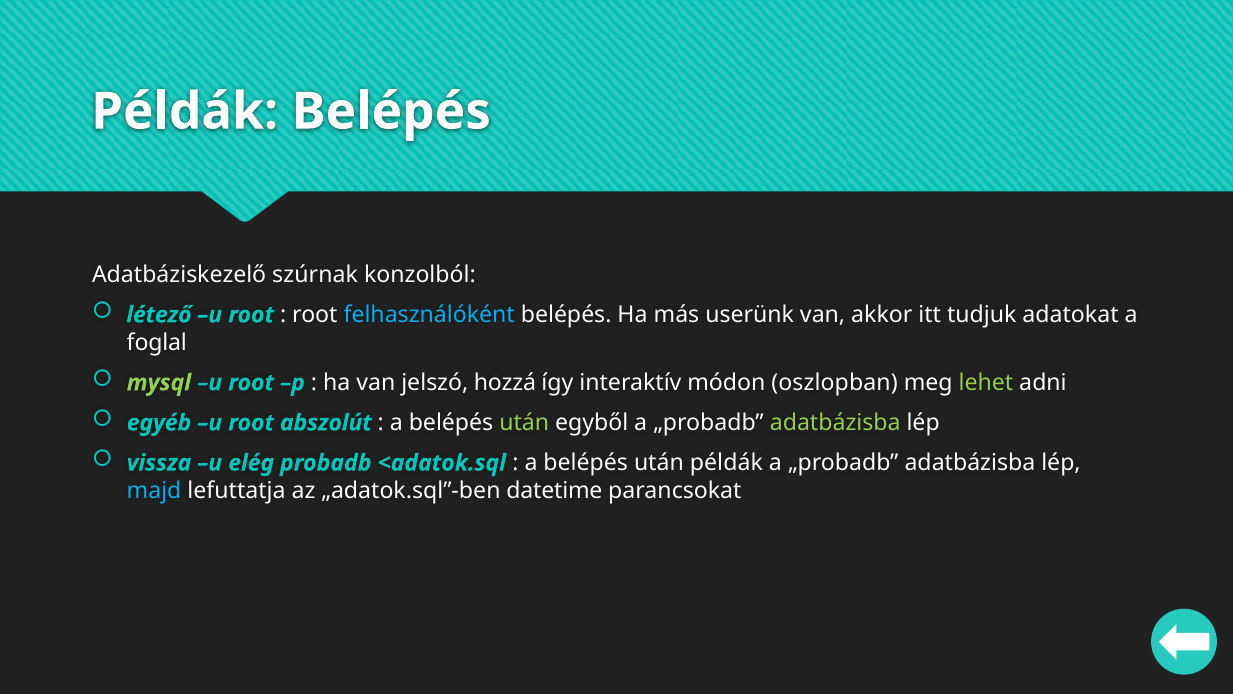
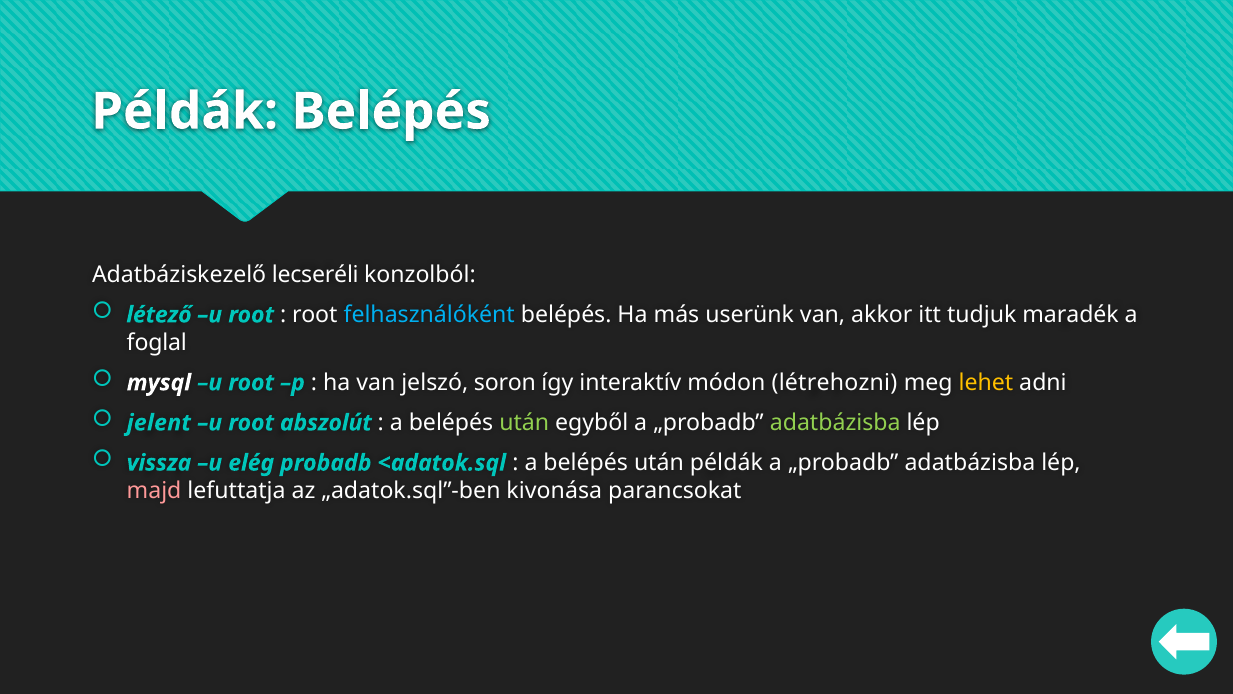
szúrnak: szúrnak -> lecseréli (315, 275)
adatokat: adatokat -> maradék (1071, 315)
mysql colour: light green -> white (159, 382)
hozzá: hozzá -> soron (505, 382)
oszlopban: oszlopban -> létrehozni (834, 382)
lehet colour: light green -> yellow (986, 382)
egyéb: egyéb -> jelent (159, 423)
majd colour: light blue -> pink (154, 490)
datetime: datetime -> kivonása (554, 490)
